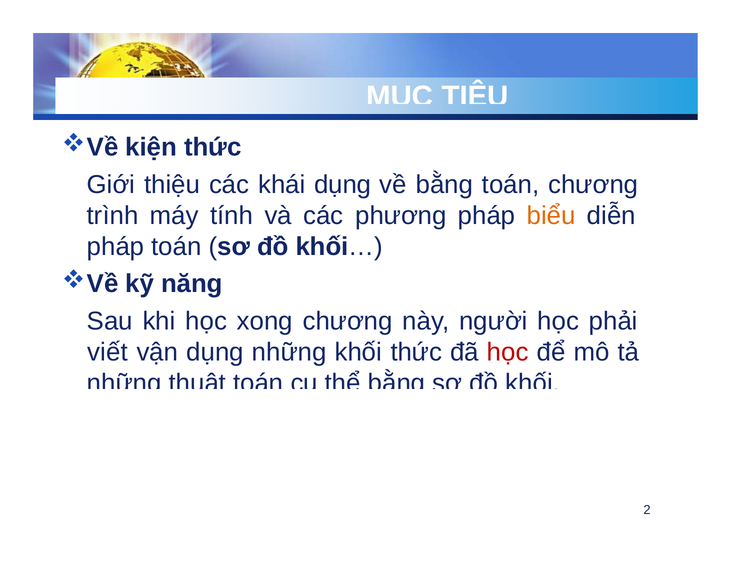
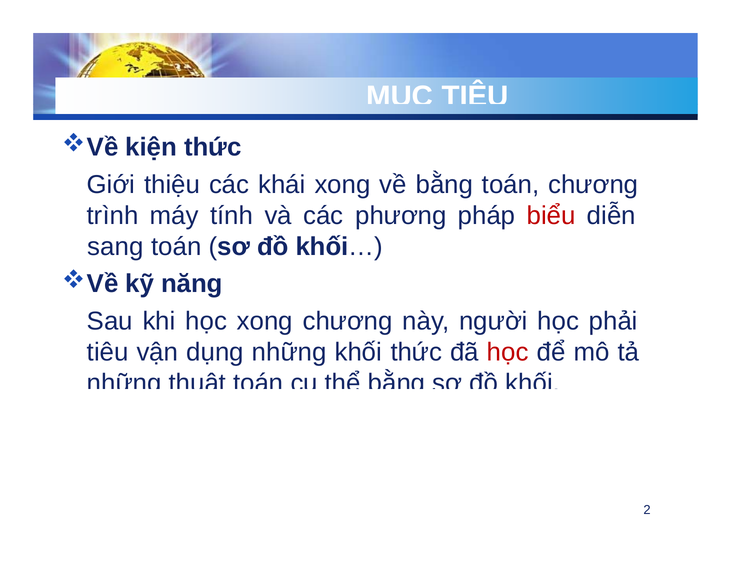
khái dụng: dụng -> xong (343, 184)
biểu colour: orange -> red (551, 216)
pháp: pháp -> sang (115, 247)
viết: viết -> tiêu (108, 352)
